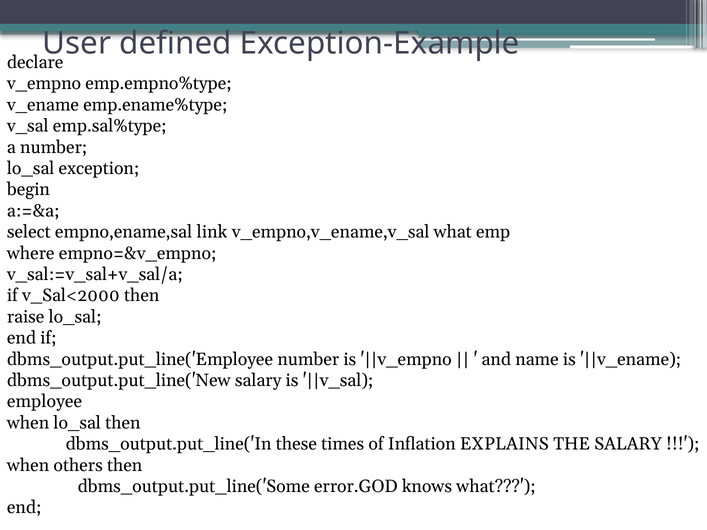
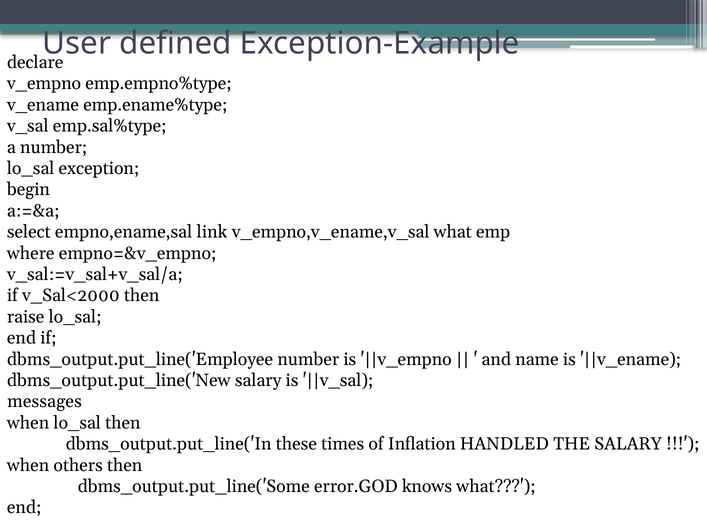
employee: employee -> messages (44, 402)
EXPLAINS: EXPLAINS -> HANDLED (504, 444)
